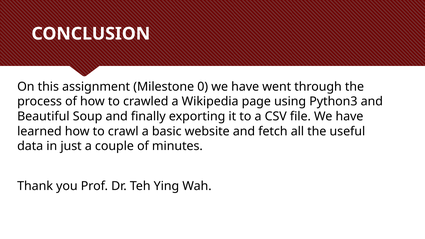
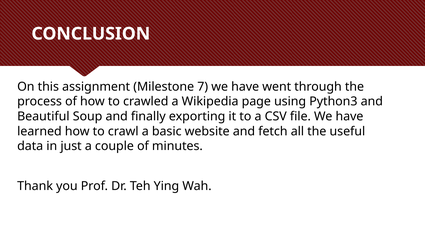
0: 0 -> 7 (203, 87)
